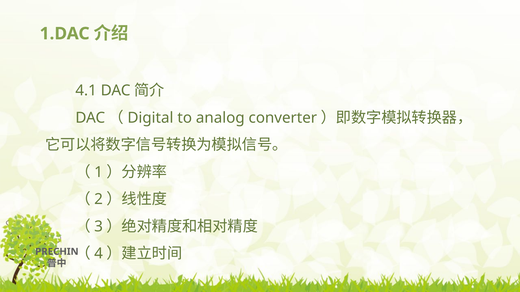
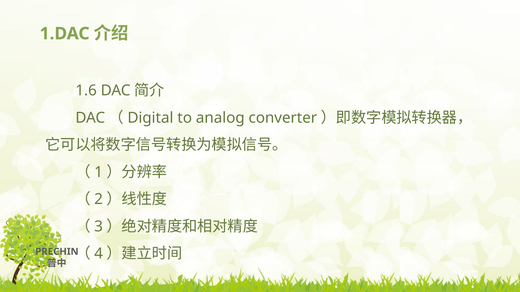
4.1: 4.1 -> 1.6 (86, 91)
